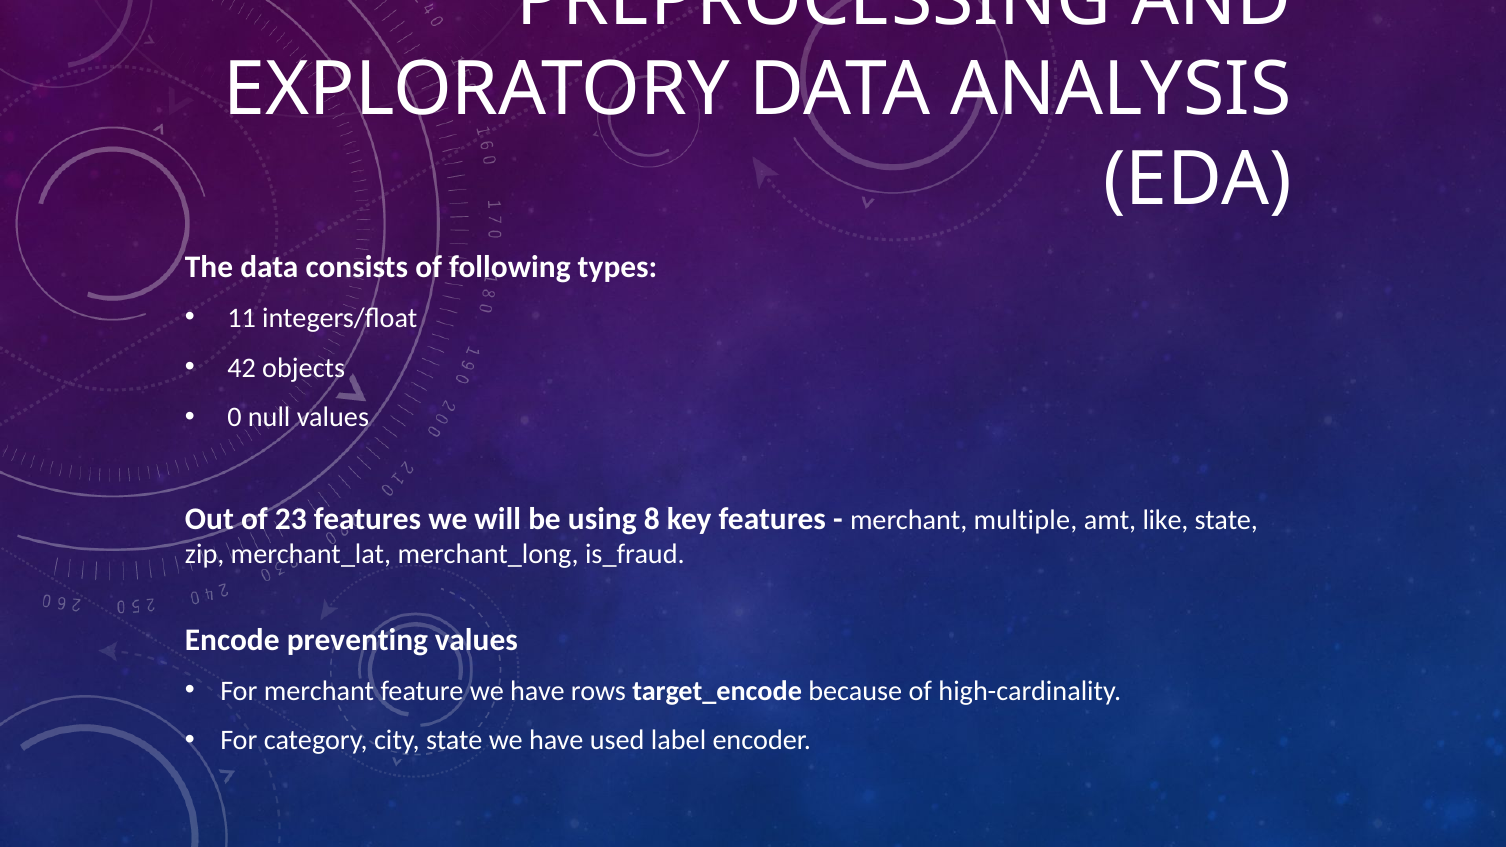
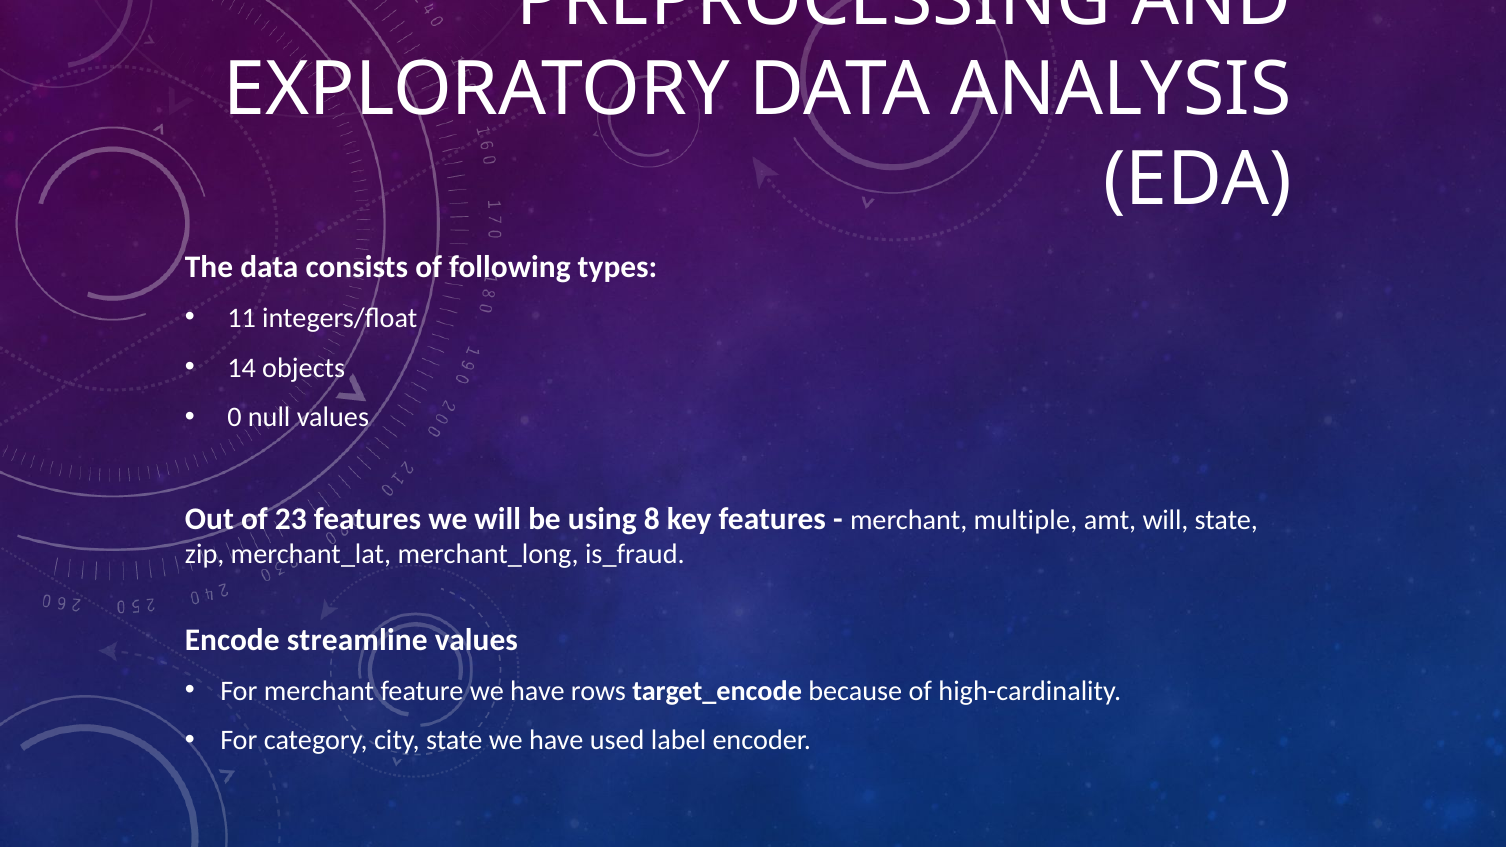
42: 42 -> 14 (242, 368)
amt like: like -> will (1165, 520)
preventing: preventing -> streamline (357, 640)
